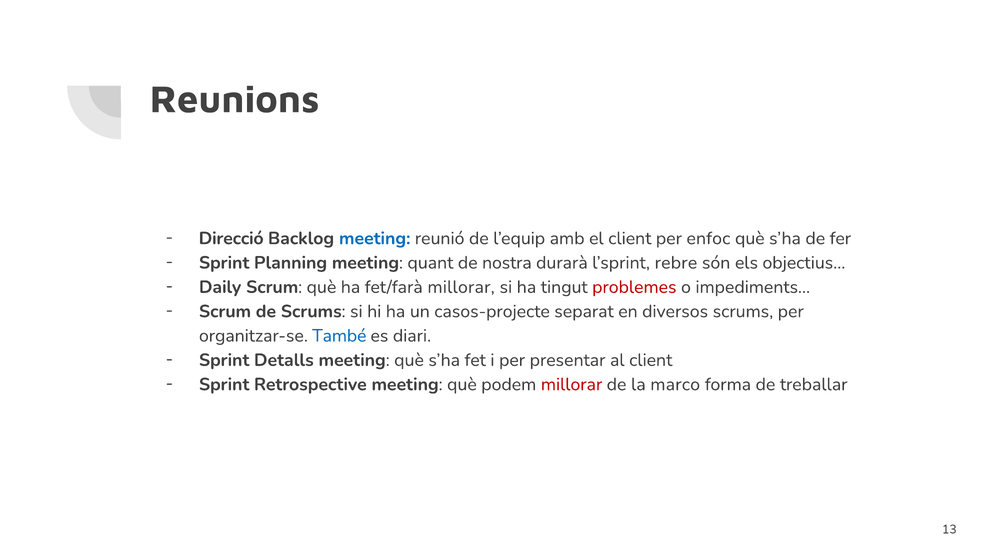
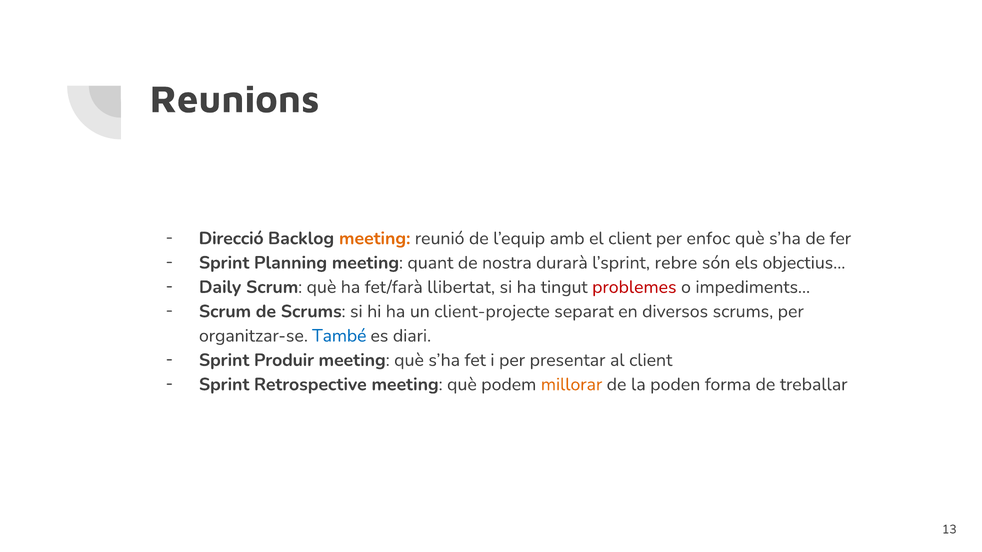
meeting colour: blue -> orange (375, 239)
fet/farà millorar: millorar -> llibertat (461, 287)
casos-projecte: casos-projecte -> client-projecte (492, 312)
Detalls: Detalls -> Produir (284, 360)
millorar colour: red -> orange (572, 385)
marco: marco -> poden (675, 385)
